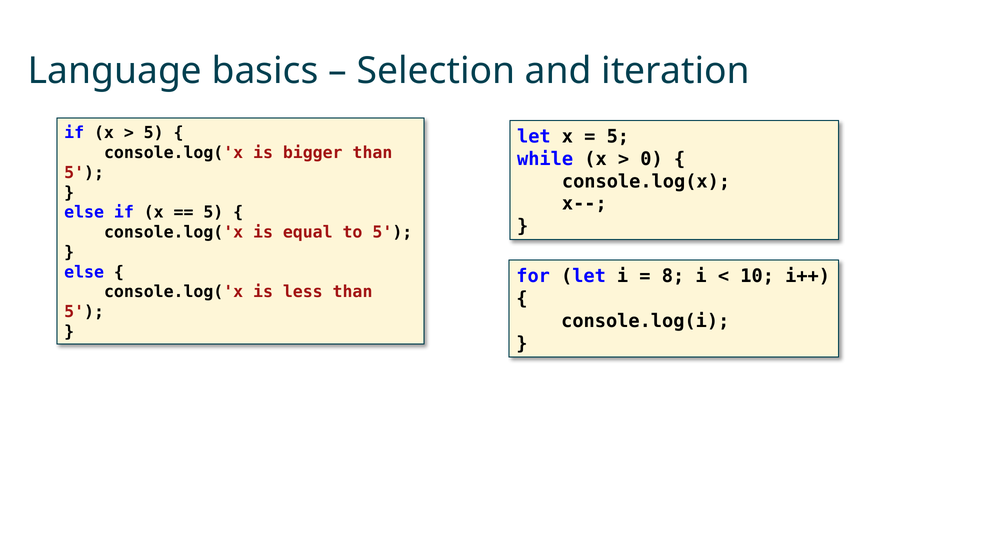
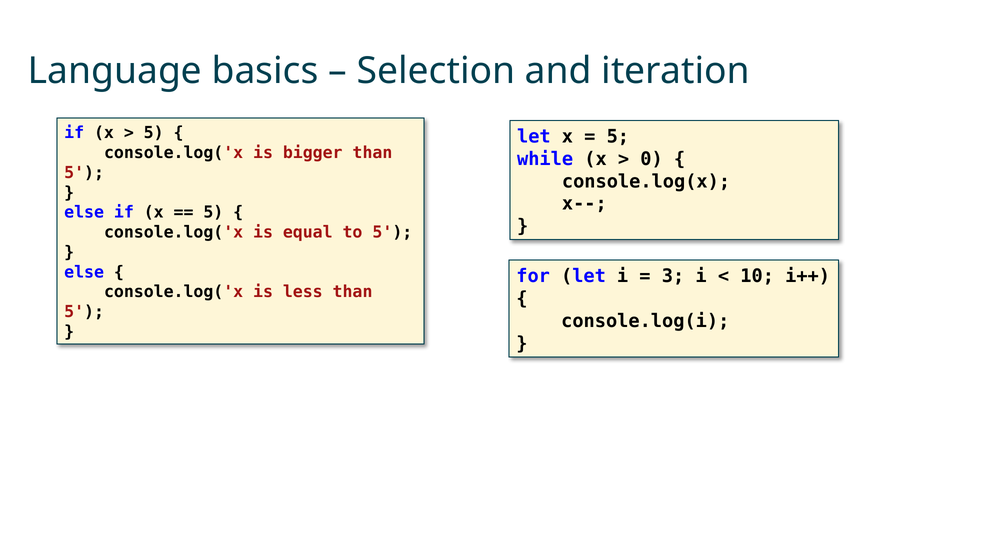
8: 8 -> 3 (673, 276)
